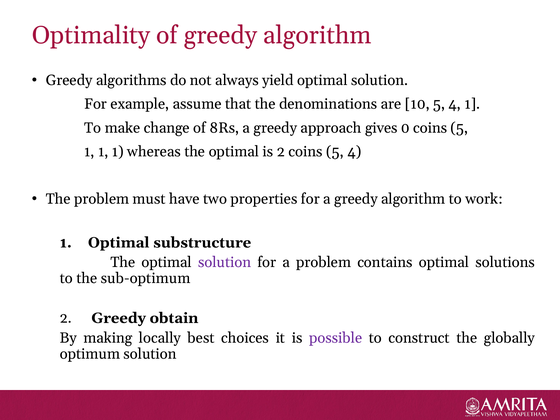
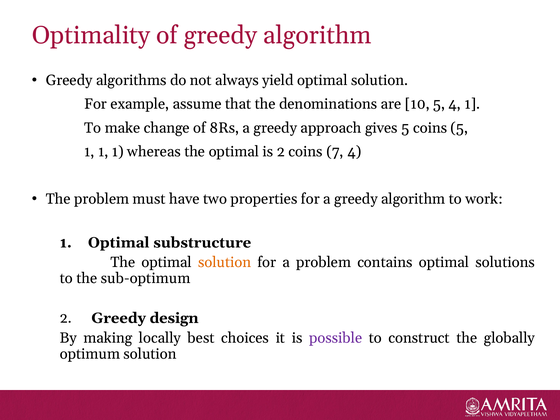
gives 0: 0 -> 5 (405, 128)
2 coins 5: 5 -> 7 (335, 152)
solution colour: purple -> orange (225, 262)
obtain: obtain -> design (174, 318)
